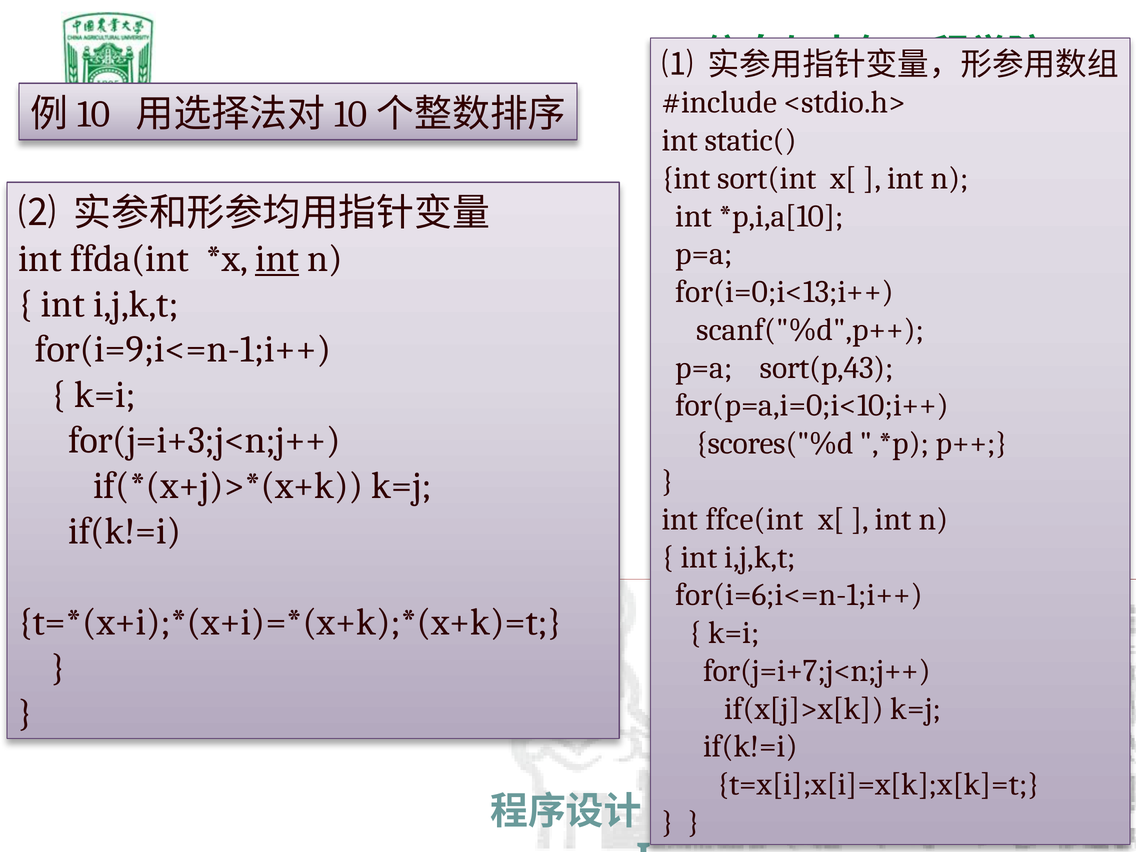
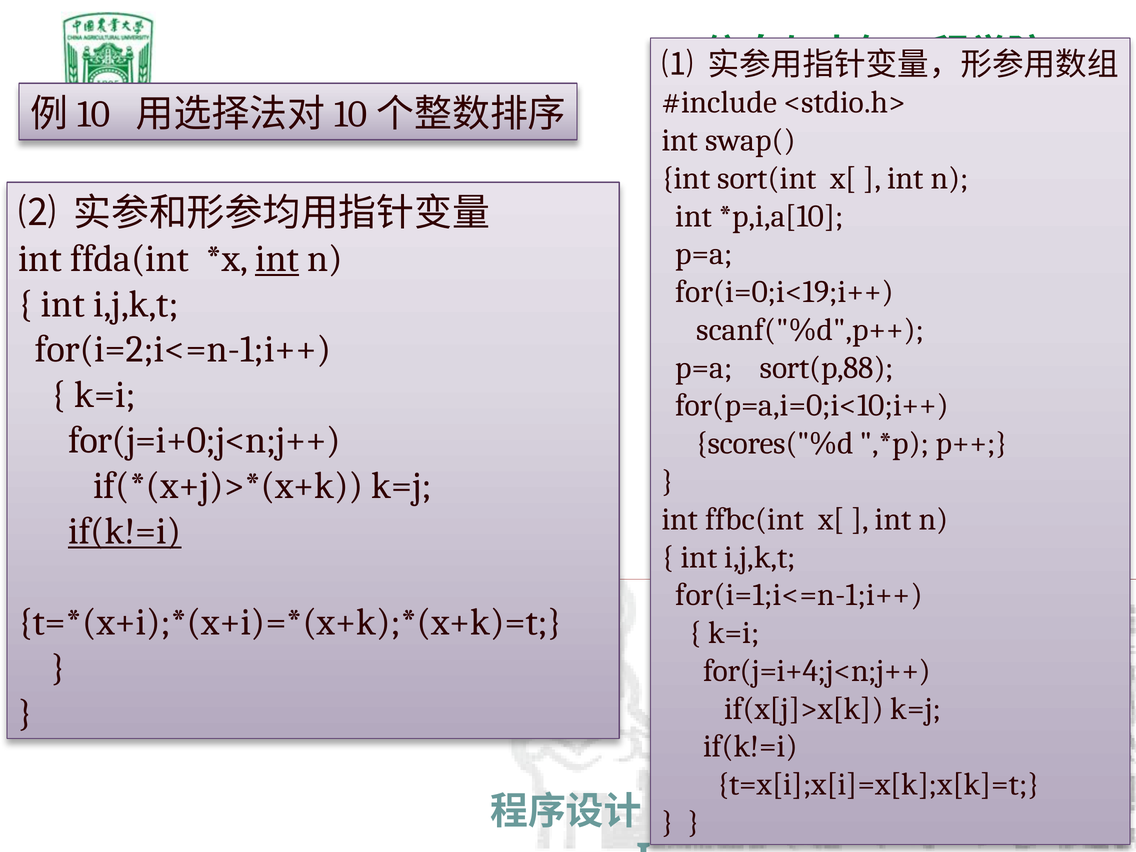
static(: static( -> swap( (751, 140)
for(i=0;i<13;i++: for(i=0;i<13;i++ -> for(i=0;i<19;i++ (785, 292)
for(i=9;i<=n-1;i++: for(i=9;i<=n-1;i++ -> for(i=2;i<=n-1;i++ (183, 349)
sort(p,43: sort(p,43 -> sort(p,88 (827, 368)
for(j=i+3;j<n;j++: for(j=i+3;j<n;j++ -> for(j=i+0;j<n;j++ (204, 440)
ffce(int: ffce(int -> ffbc(int (755, 519)
if(k!=i underline: none -> present (125, 531)
for(i=6;i<=n-1;i++: for(i=6;i<=n-1;i++ -> for(i=1;i<=n-1;i++ (799, 595)
for(j=i+7;j<n;j++: for(j=i+7;j<n;j++ -> for(j=i+4;j<n;j++ (817, 671)
